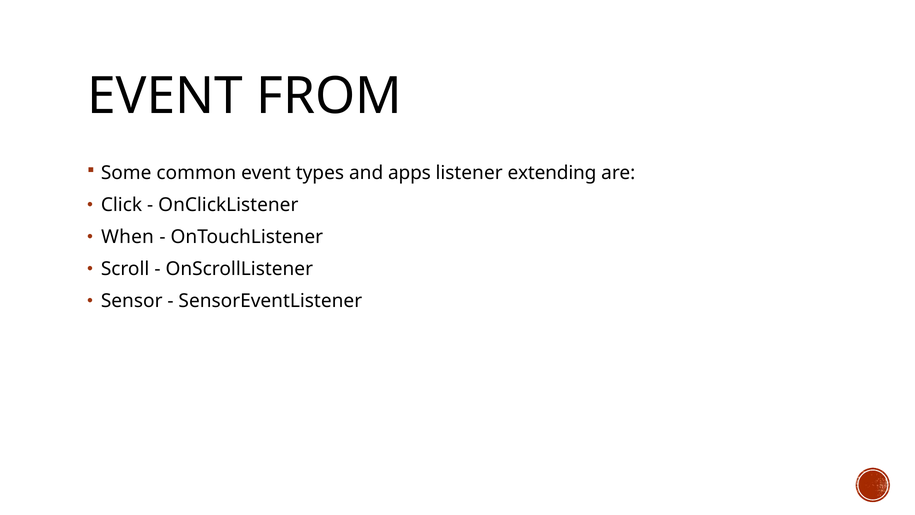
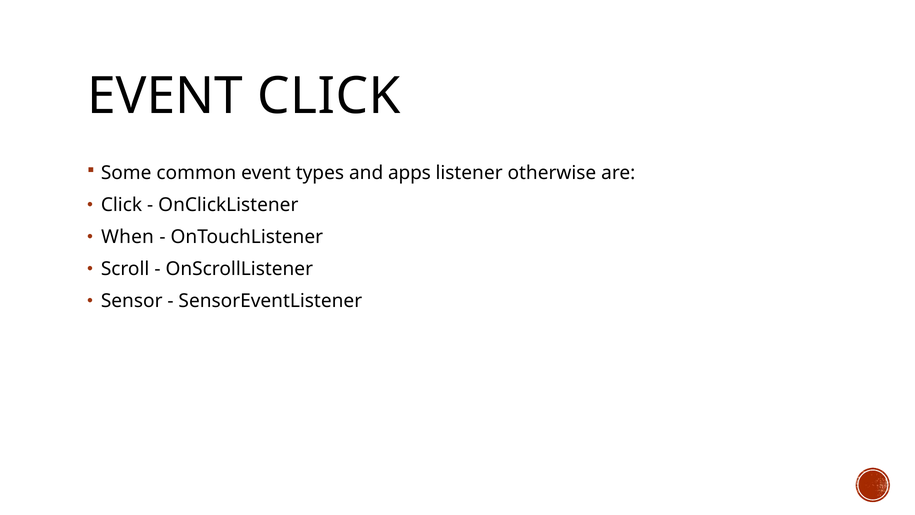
EVENT FROM: FROM -> CLICK (329, 96)
extending: extending -> otherwise (552, 173)
